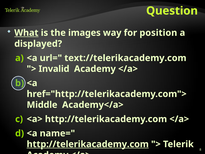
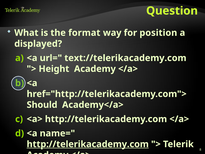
What underline: present -> none (26, 33)
images: images -> format (84, 33)
Invalid: Invalid -> Height (54, 69)
Middle: Middle -> Should (42, 105)
